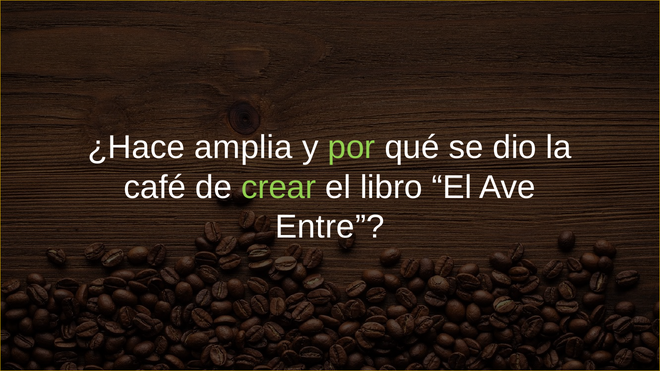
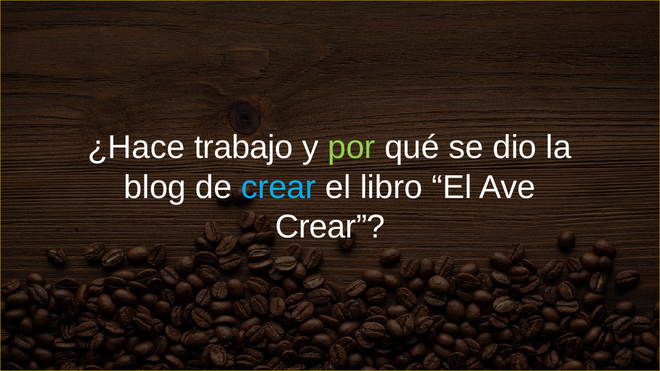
amplia: amplia -> trabajo (244, 148)
café: café -> blog (155, 187)
crear colour: light green -> light blue (279, 187)
Entre: Entre -> Crear (330, 227)
